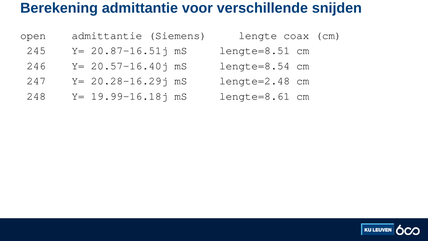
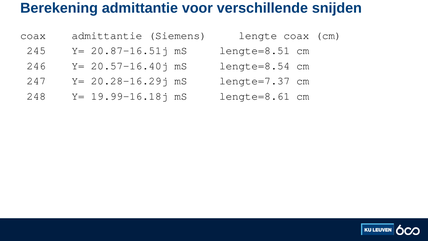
open: open -> coax (33, 36)
lengte=2.48: lengte=2.48 -> lengte=7.37 (255, 81)
